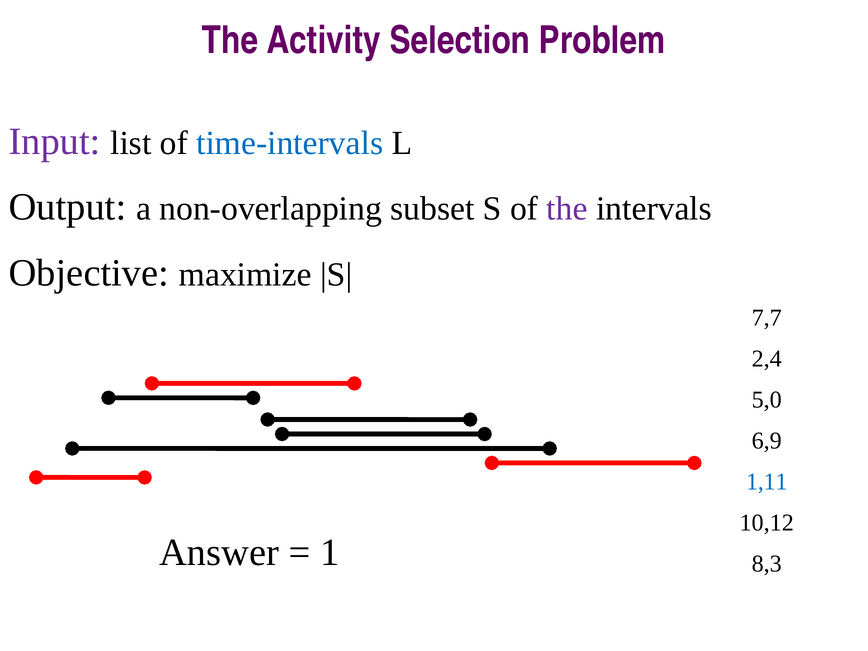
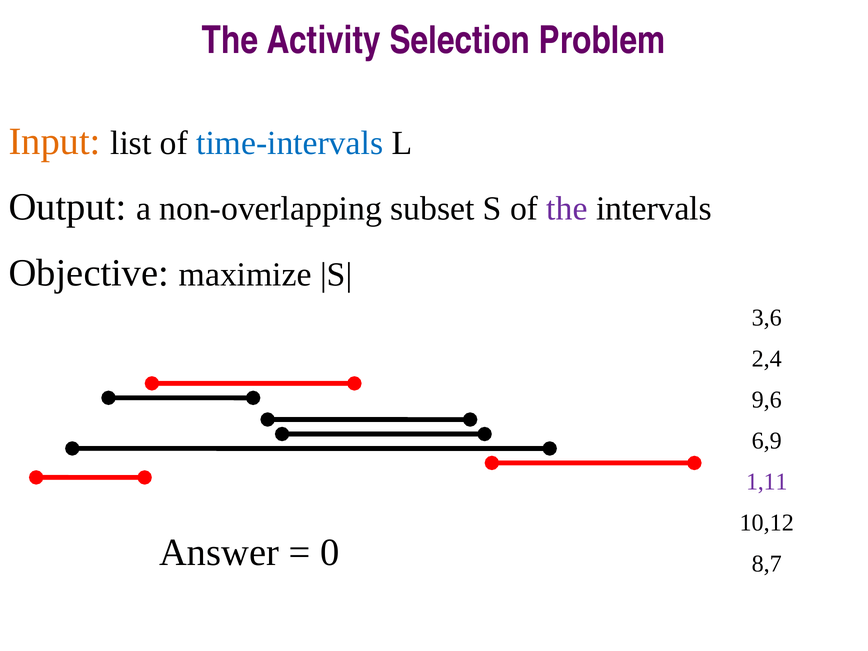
Input colour: purple -> orange (55, 142)
7,7: 7,7 -> 3,6 (767, 318)
5,0: 5,0 -> 9,6 (767, 400)
1,11 colour: blue -> purple (767, 482)
1: 1 -> 0 (330, 553)
8,3: 8,3 -> 8,7 (767, 564)
